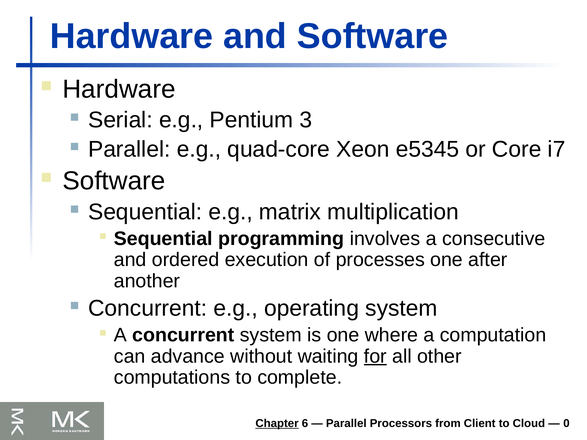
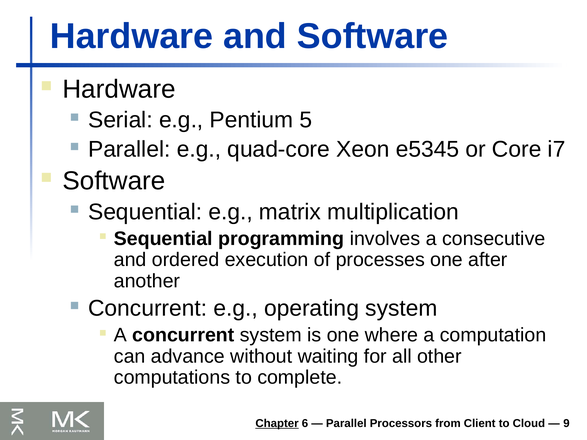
3: 3 -> 5 (306, 120)
for underline: present -> none (375, 356)
0: 0 -> 9 (566, 424)
